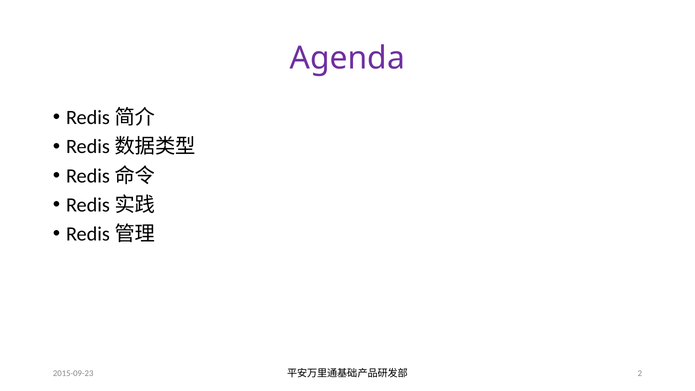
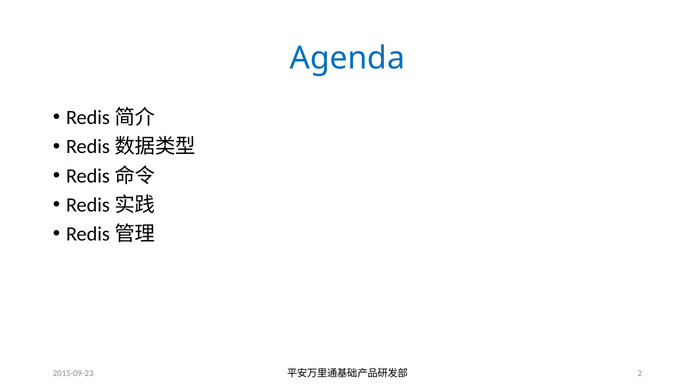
Agenda colour: purple -> blue (347, 58)
